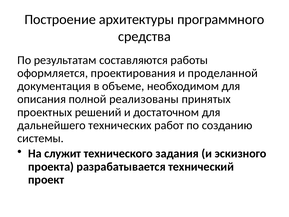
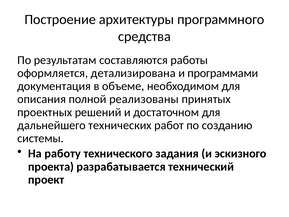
проектирования: проектирования -> детализирована (133, 73)
проделанной: проделанной -> программами (223, 73)
служит: служит -> работу (63, 153)
